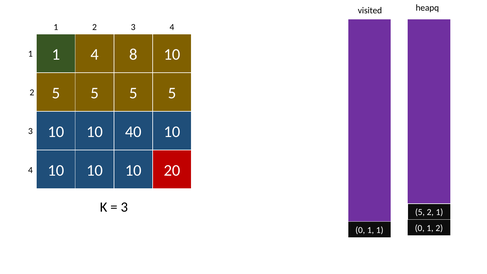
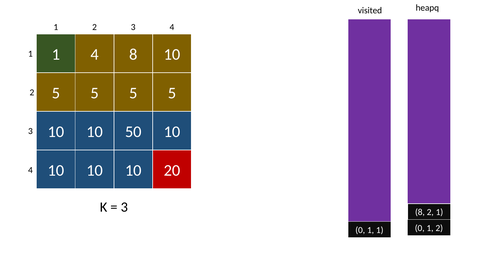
40: 40 -> 50 (133, 132)
5: 5 -> 8 (420, 212)
